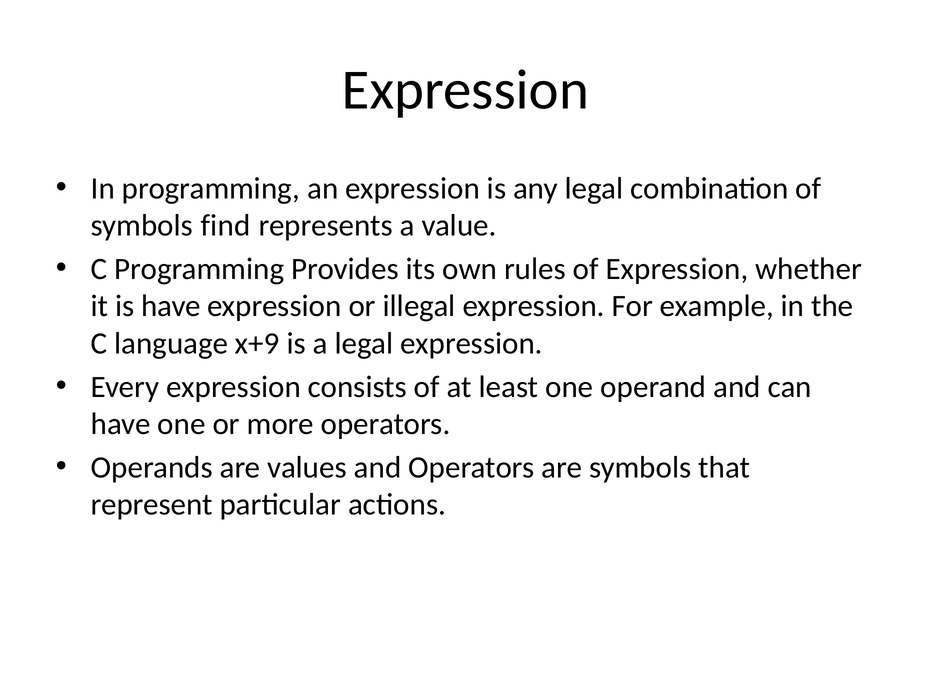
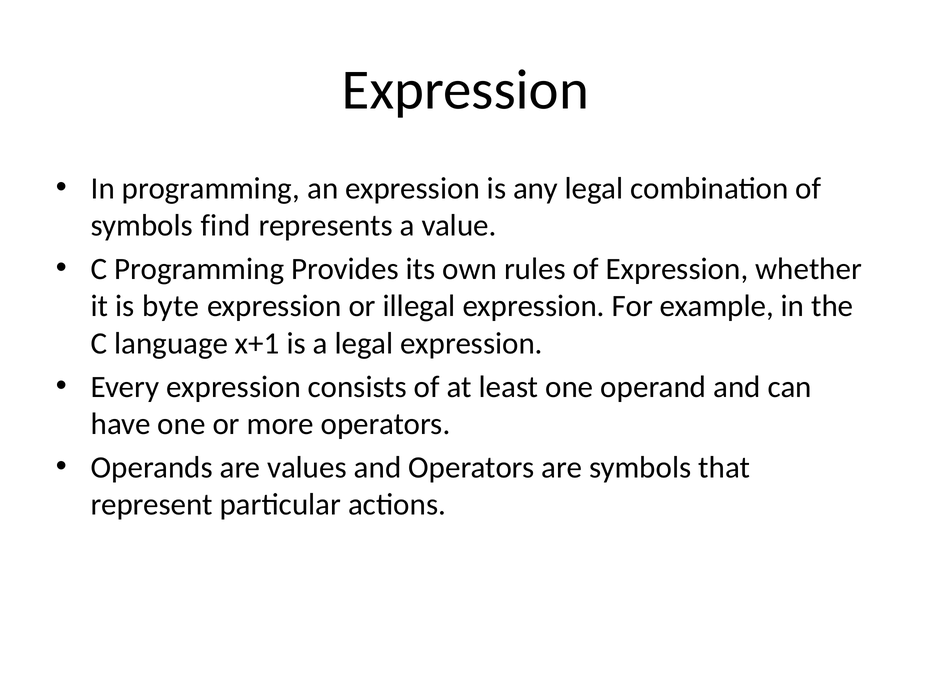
is have: have -> byte (171, 306)
x+9: x+9 -> x+1 (257, 344)
